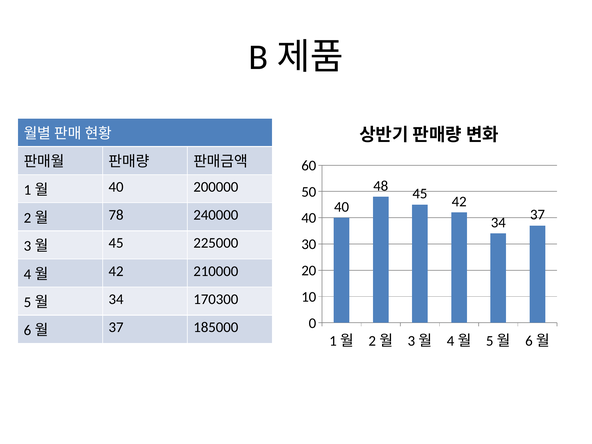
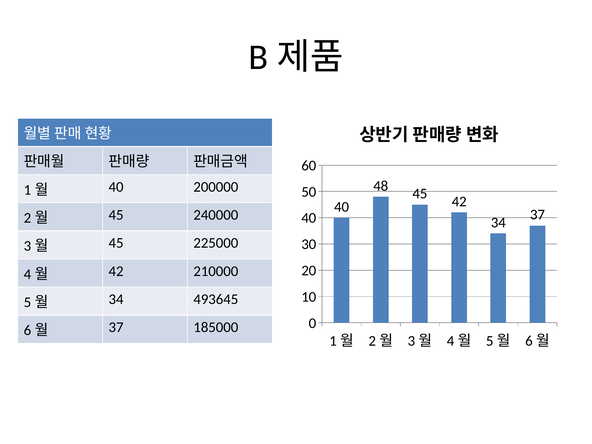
78: 78 -> 45 (116, 215)
170300: 170300 -> 493645 (216, 299)
